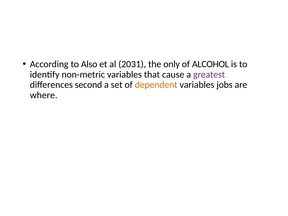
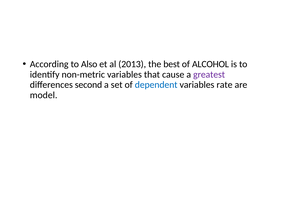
2031: 2031 -> 2013 (132, 64)
only: only -> best (172, 64)
dependent colour: orange -> blue (156, 85)
jobs: jobs -> rate (225, 85)
where: where -> model (44, 95)
